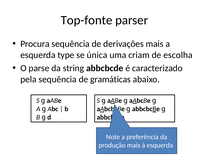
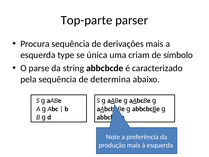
Top-fonte: Top-fonte -> Top-parte (87, 20)
escolha: escolha -> símbolo (178, 55)
gramáticas: gramáticas -> determina (110, 79)
